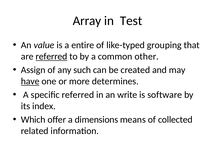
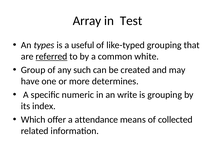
value: value -> types (44, 45)
entire: entire -> useful (83, 45)
other: other -> white (147, 57)
Assign: Assign -> Group (33, 70)
have underline: present -> none (30, 81)
specific referred: referred -> numeric (78, 95)
is software: software -> grouping (165, 95)
dimensions: dimensions -> attendance (96, 120)
